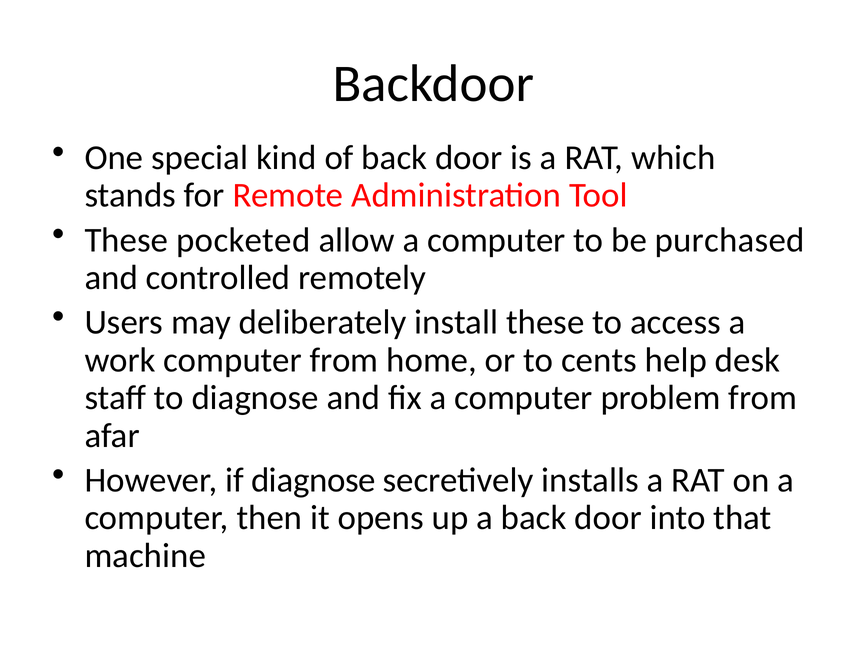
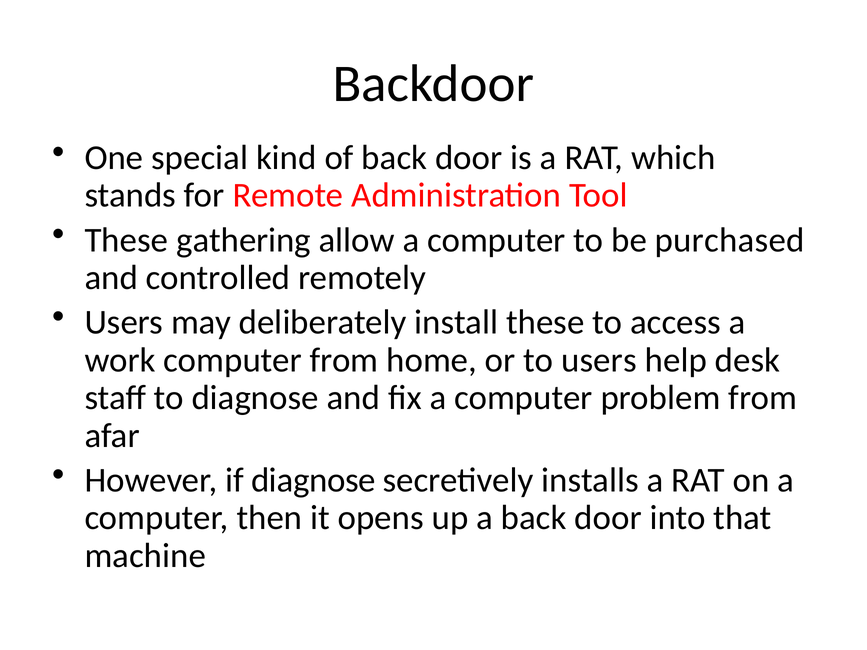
pocketed: pocketed -> gathering (244, 240)
to cents: cents -> users (599, 360)
